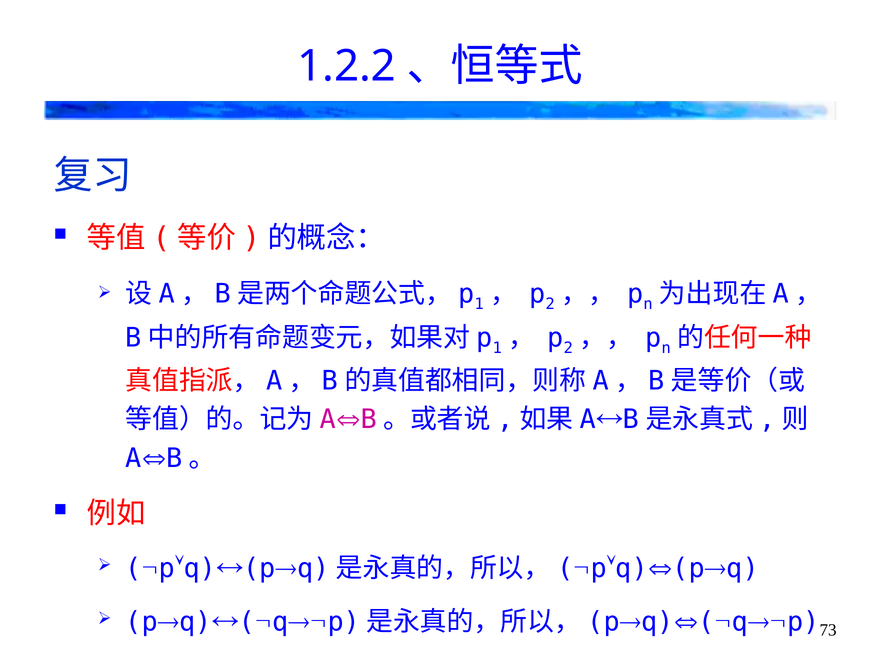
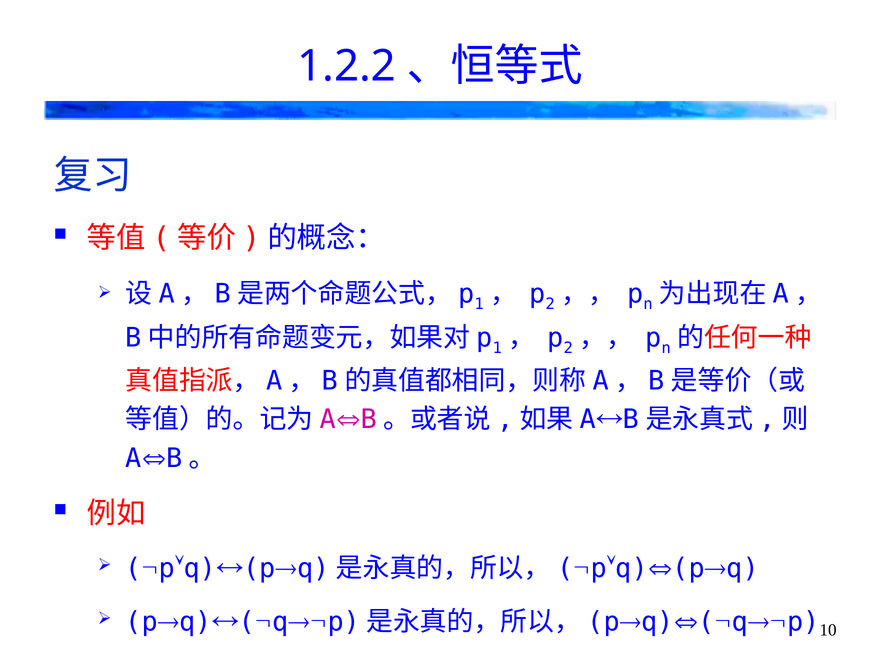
73: 73 -> 10 (828, 630)
